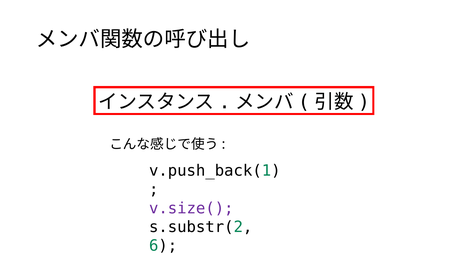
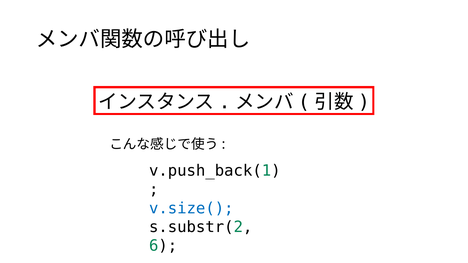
v.size( colour: purple -> blue (191, 208)
